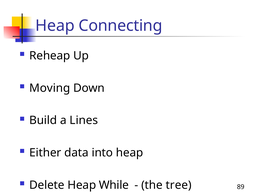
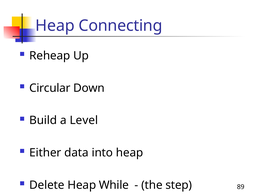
Moving: Moving -> Circular (50, 88)
Lines: Lines -> Level (84, 120)
tree: tree -> step (179, 185)
